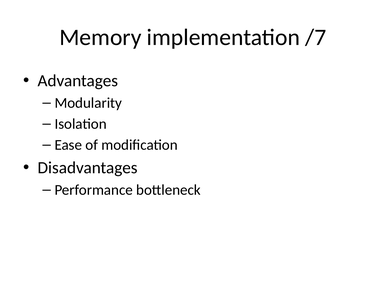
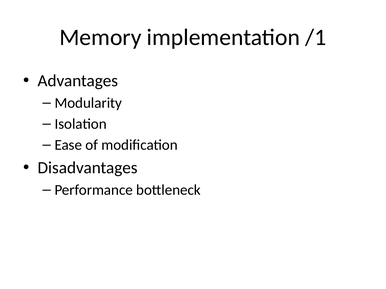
/7: /7 -> /1 (316, 37)
